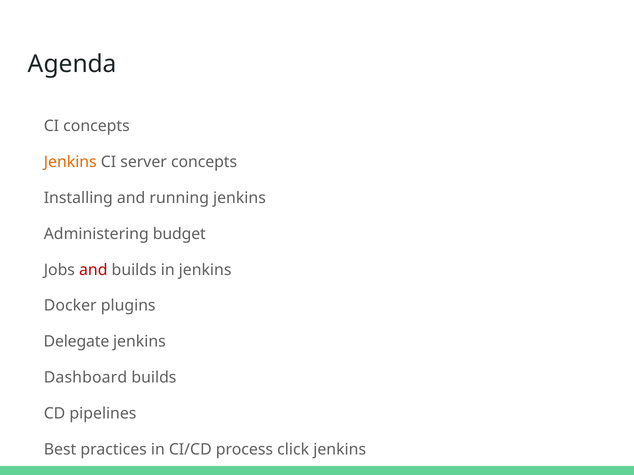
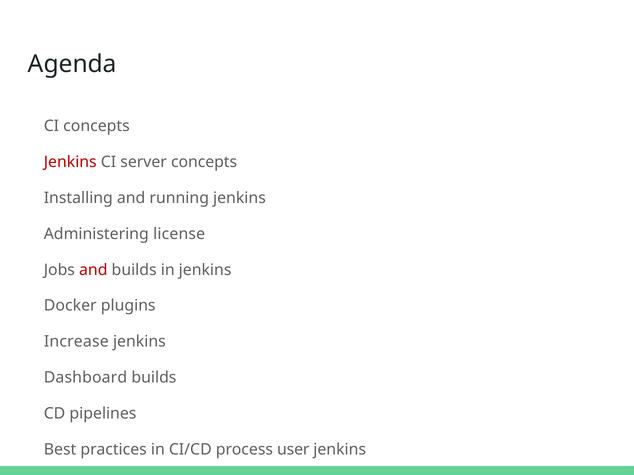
Jenkins colour: orange -> red (70, 162)
budget: budget -> license (179, 234)
Delegate: Delegate -> Increase (76, 342)
click: click -> user (293, 450)
